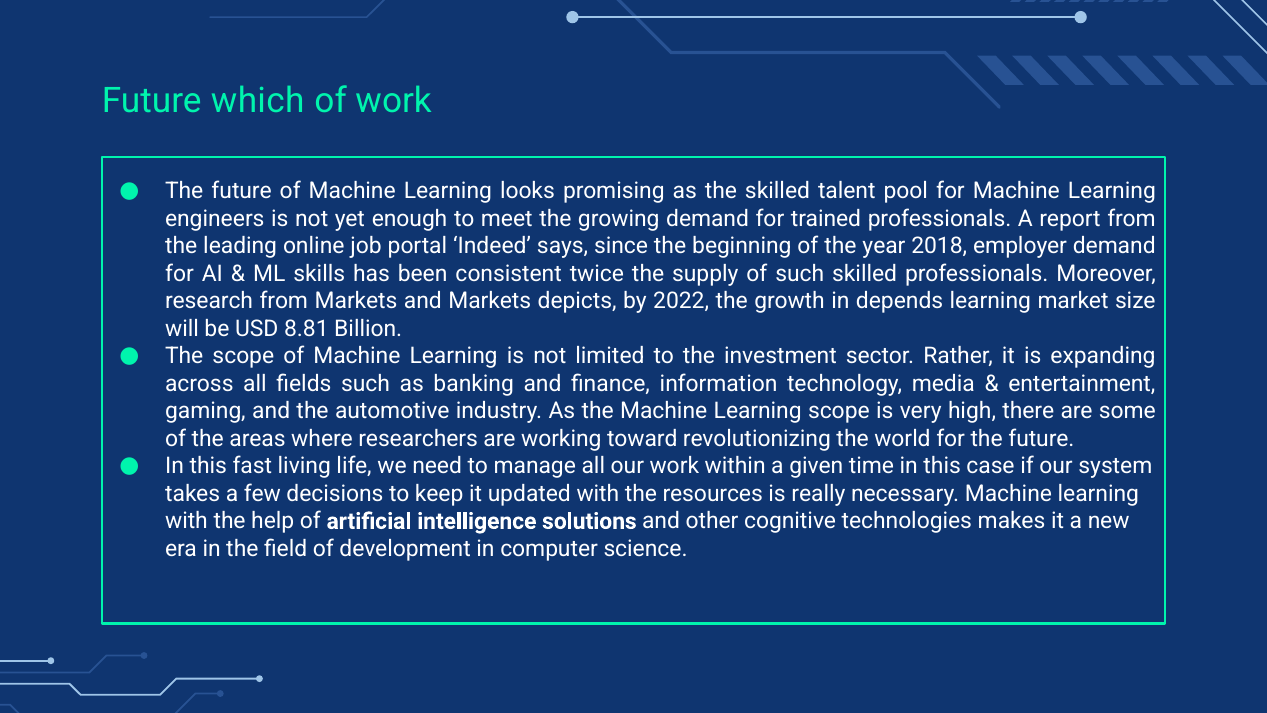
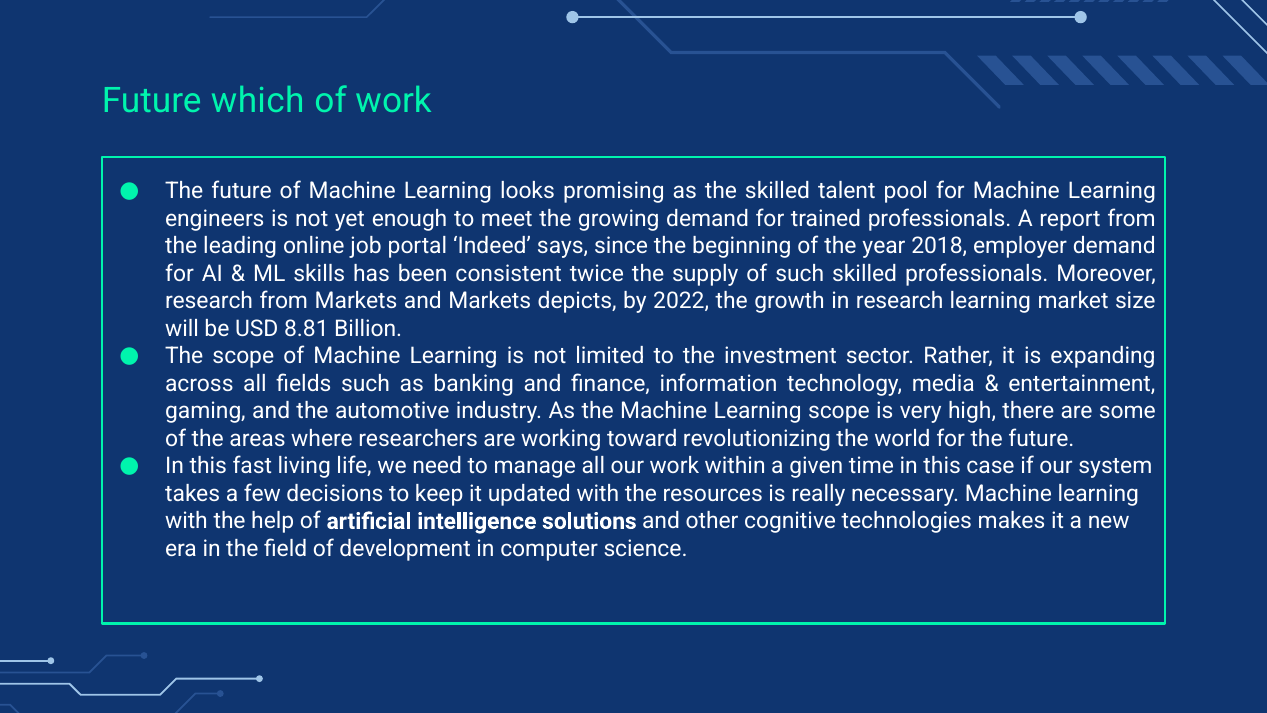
in depends: depends -> research (900, 301)
